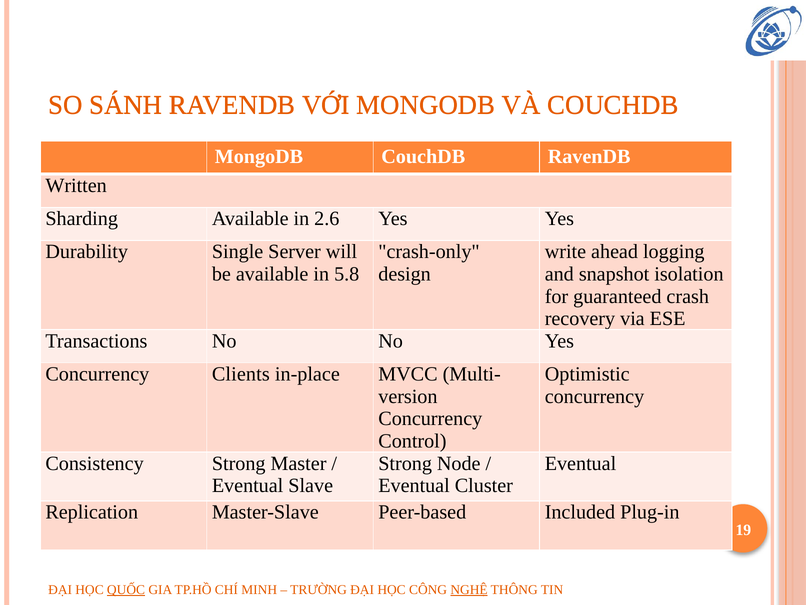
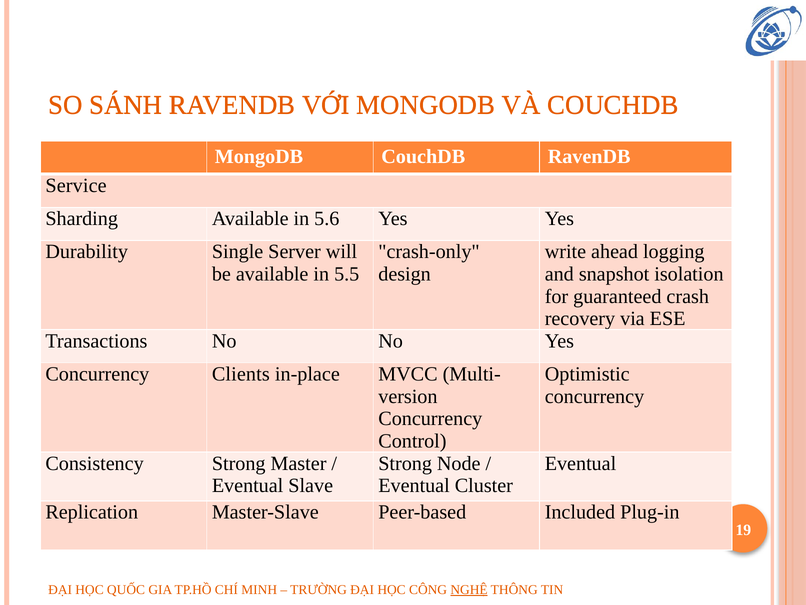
Written: Written -> Service (76, 185)
2.6: 2.6 -> 5.6 (327, 218)
5.8: 5.8 -> 5.5 (347, 274)
QUỐC underline: present -> none (126, 589)
